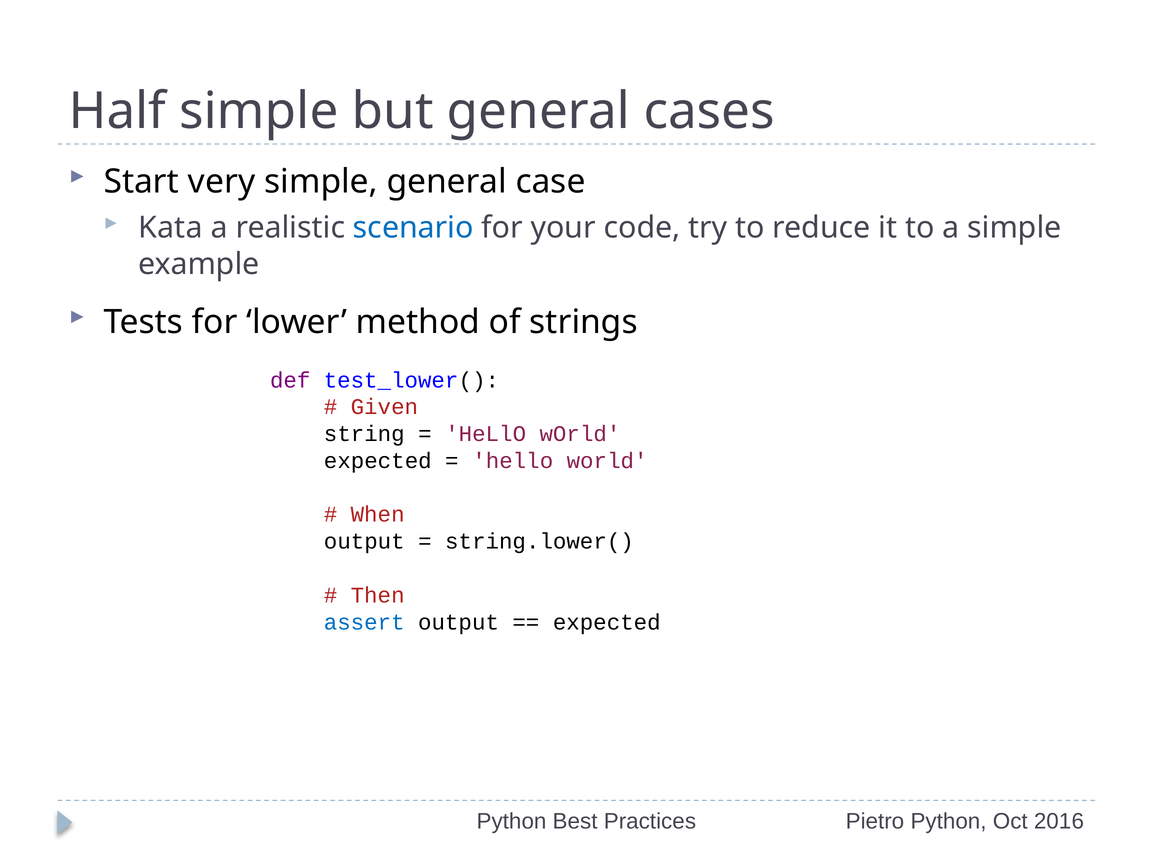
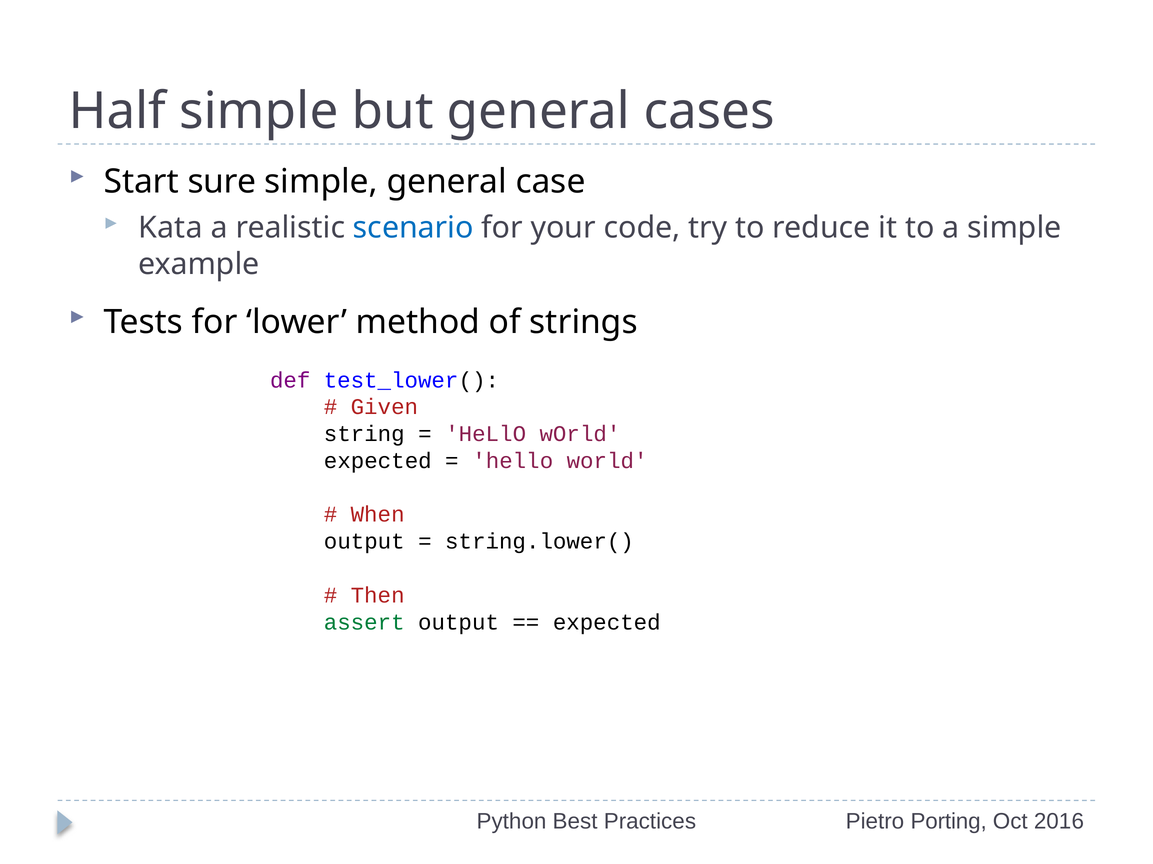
very: very -> sure (222, 182)
assert colour: blue -> green (364, 623)
Pietro Python: Python -> Porting (949, 822)
